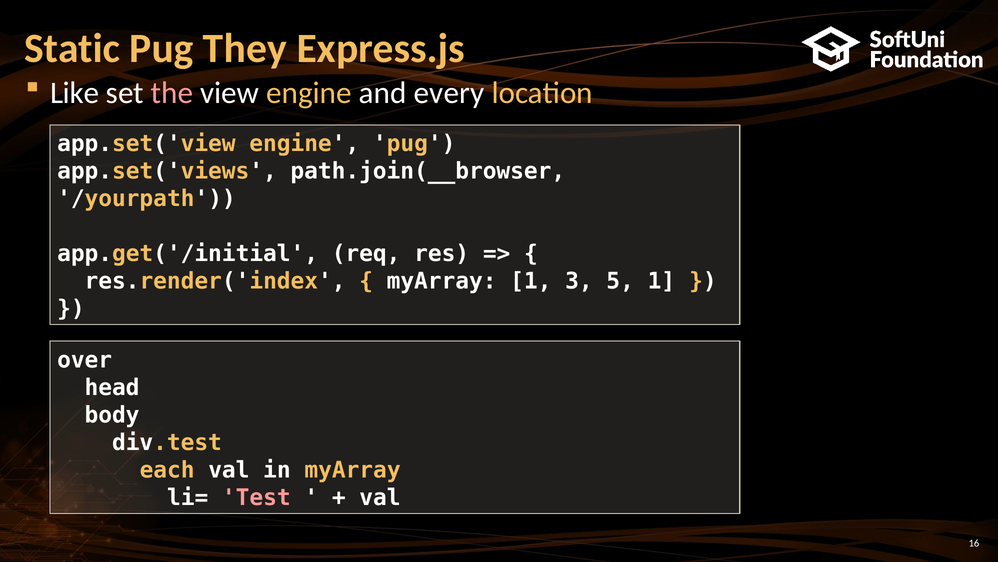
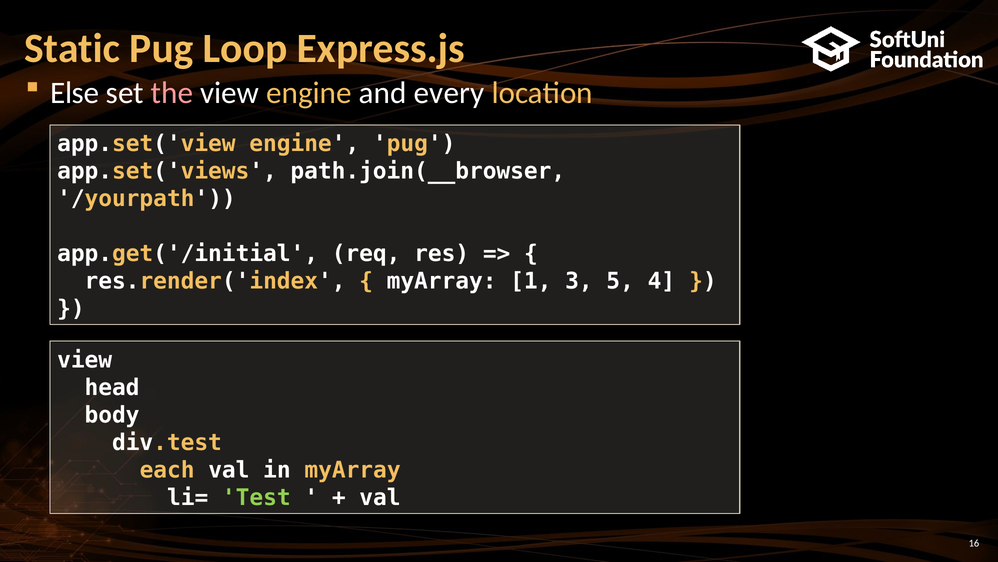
They: They -> Loop (245, 48)
Like: Like -> Else (75, 93)
5 1: 1 -> 4 (661, 281)
over: over -> view (85, 360)
Test colour: pink -> light green (256, 497)
